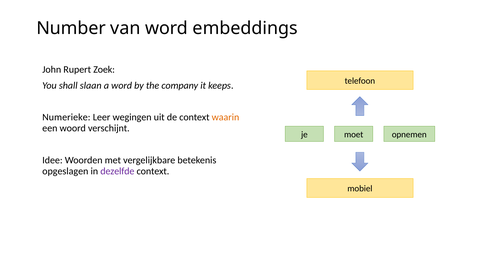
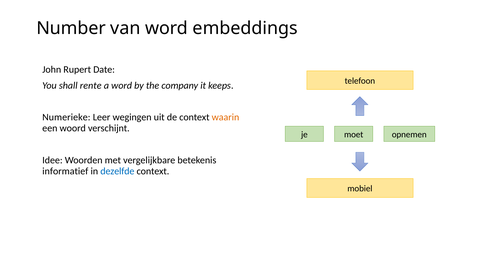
Zoek: Zoek -> Date (104, 70)
slaan: slaan -> rente (91, 86)
opgeslagen: opgeslagen -> informatief (65, 171)
dezelfde colour: purple -> blue (117, 171)
